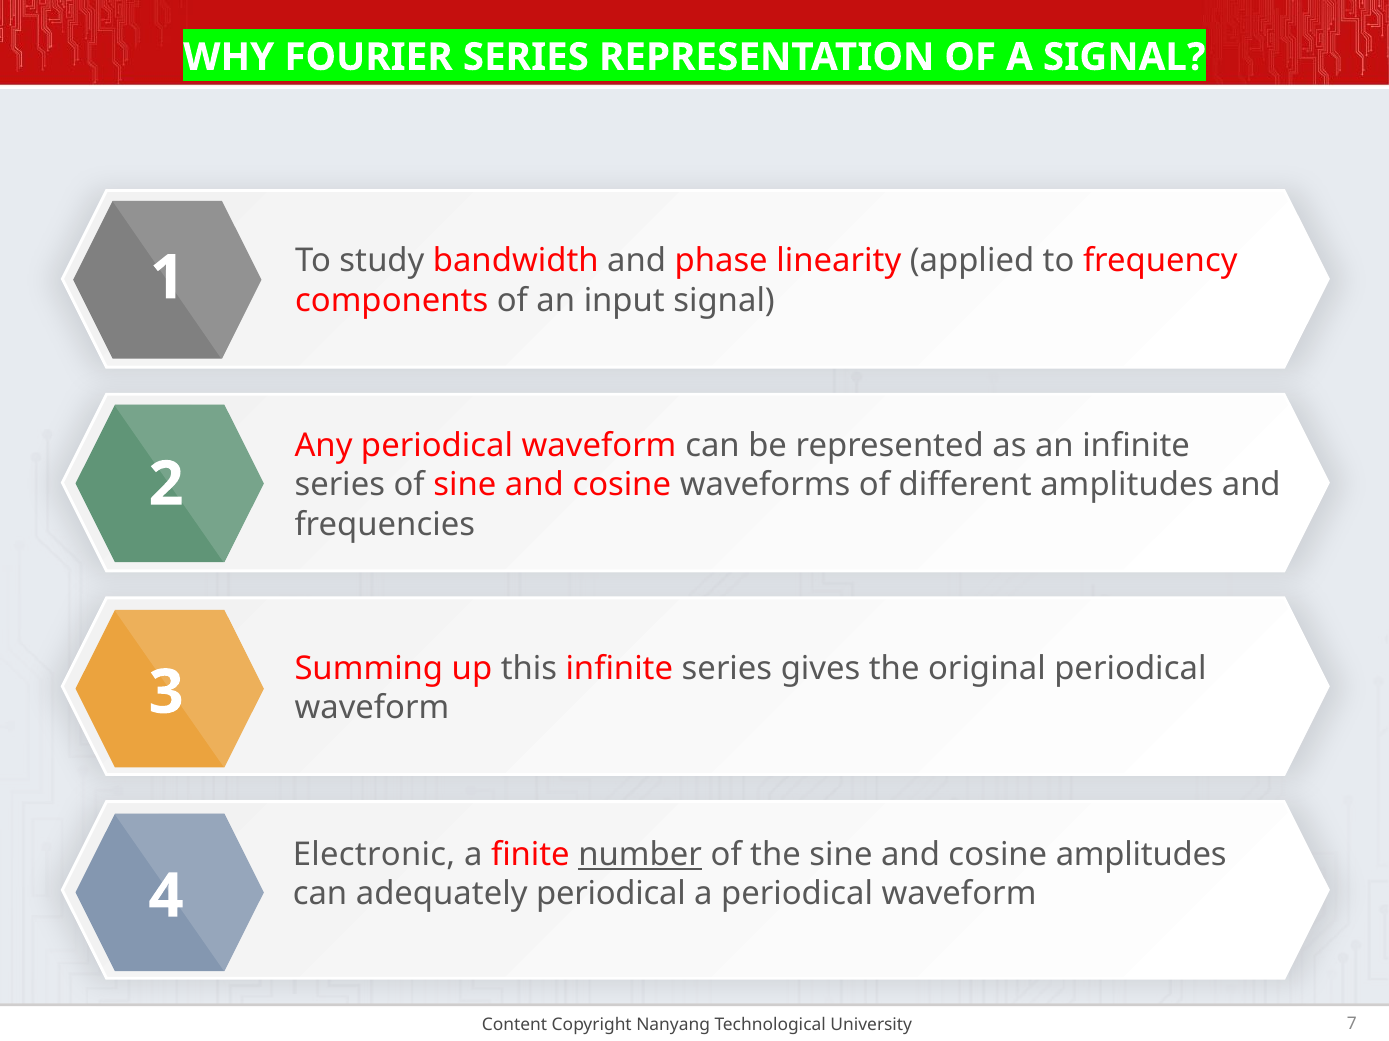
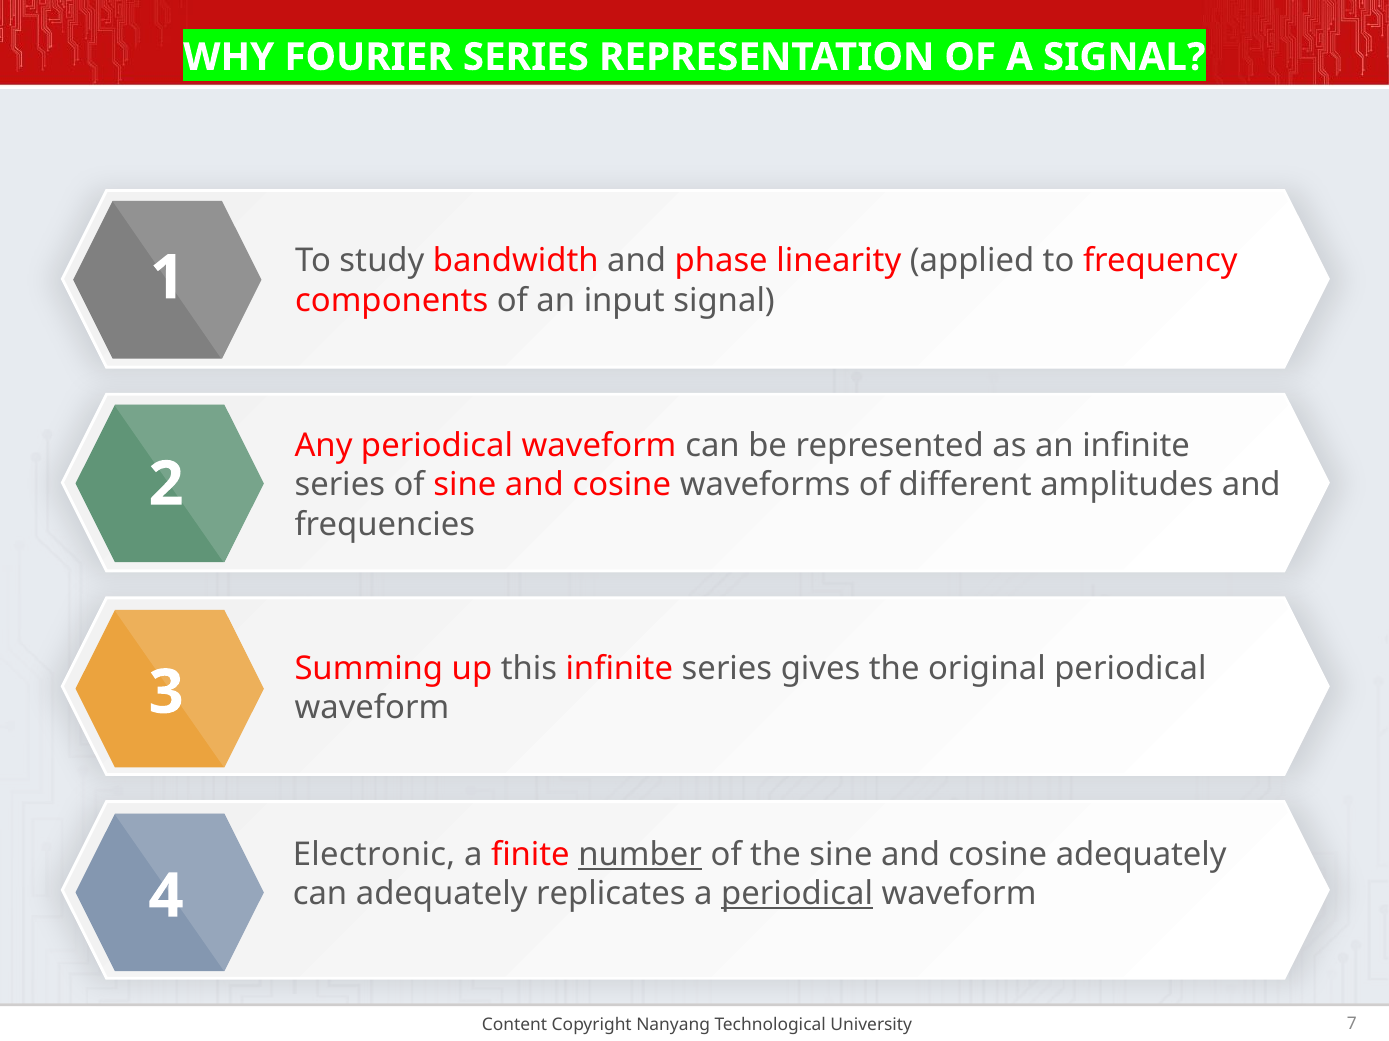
cosine amplitudes: amplitudes -> adequately (1141, 855)
adequately periodical: periodical -> replicates (611, 895)
periodical underline: none -> present (797, 895)
